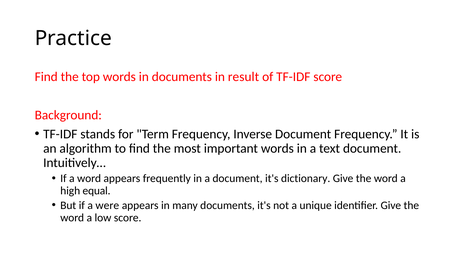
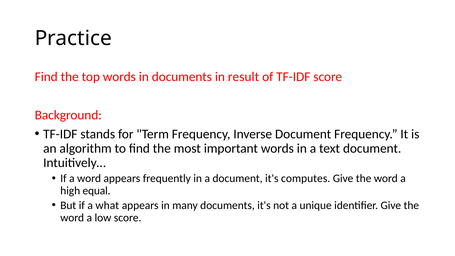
dictionary: dictionary -> computes (306, 178)
were: were -> what (107, 205)
